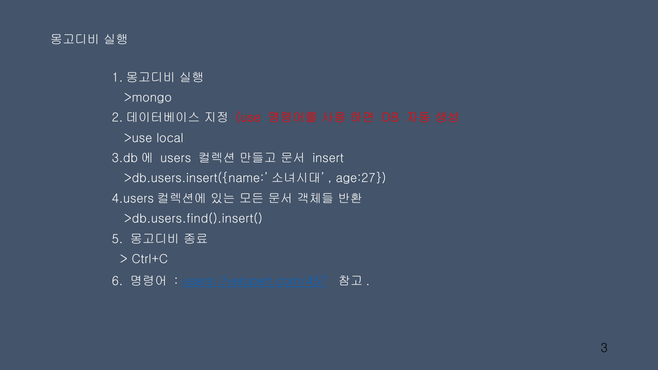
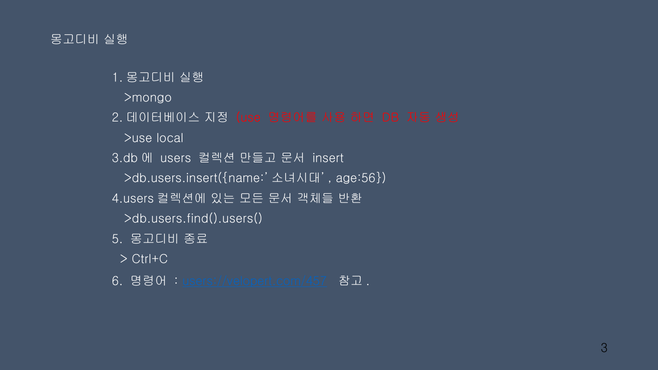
age:27: age:27 -> age:56 (361, 178)
>db.users.find().insert(: >db.users.find().insert( -> >db.users.find().users( (193, 219)
